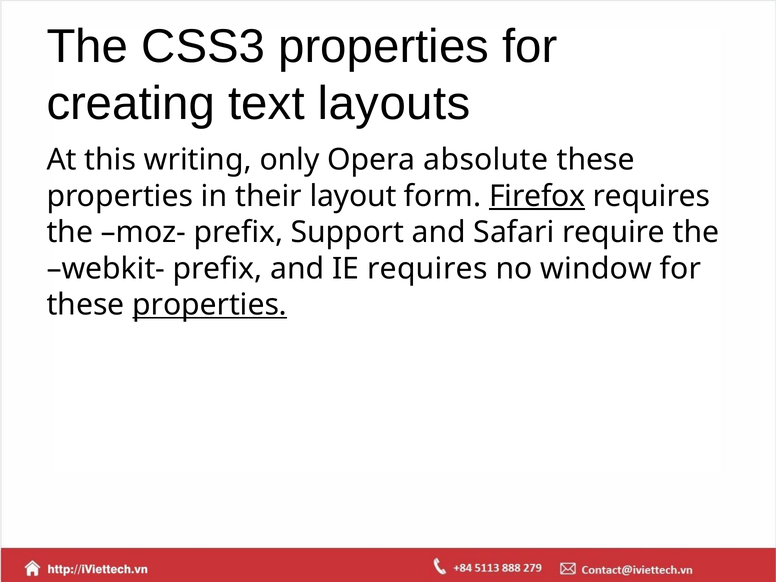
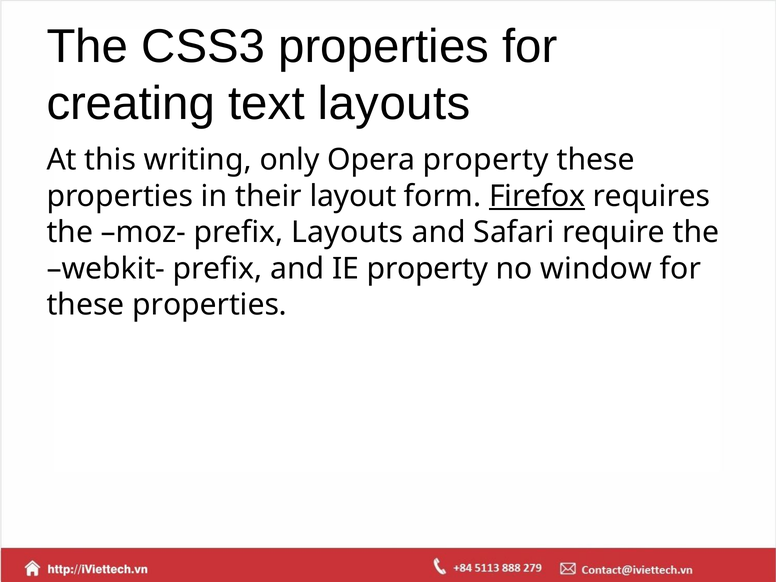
Opera absolute: absolute -> property (486, 160)
prefix Support: Support -> Layouts (347, 232)
IE requires: requires -> property (428, 269)
properties underline: present -> none (210, 305)
